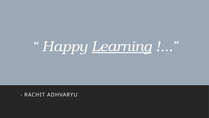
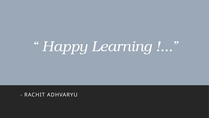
Learning underline: present -> none (122, 46)
